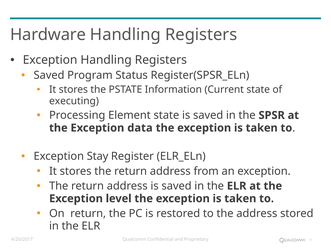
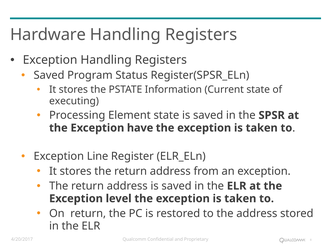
data: data -> have (140, 128)
Stay: Stay -> Line (98, 156)
